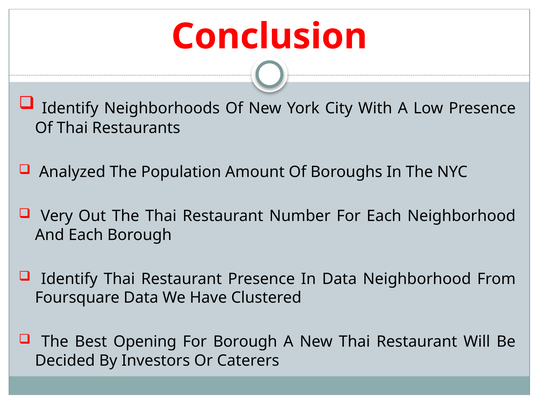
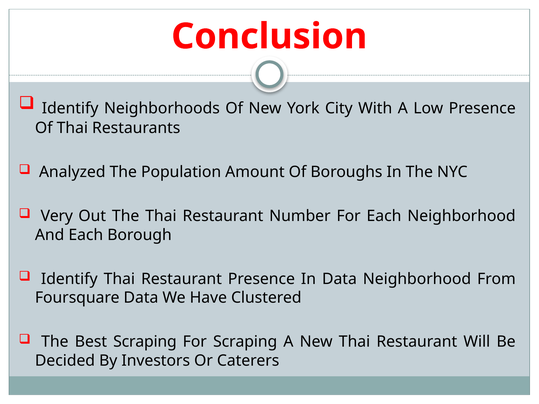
Best Opening: Opening -> Scraping (145, 342)
For Borough: Borough -> Scraping (245, 342)
